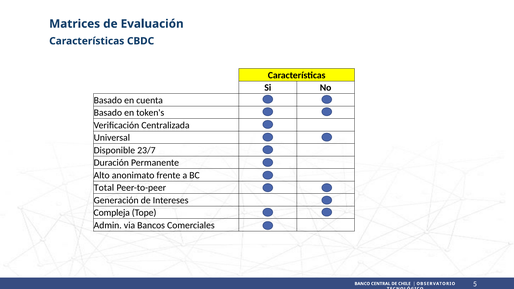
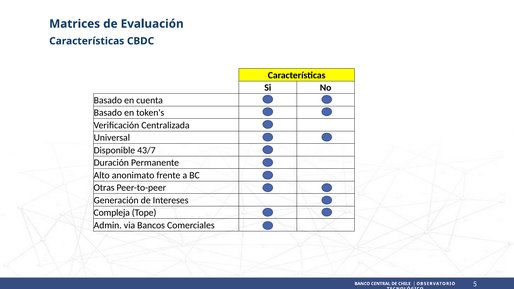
23/7: 23/7 -> 43/7 (146, 150)
Total: Total -> Otras (104, 188)
